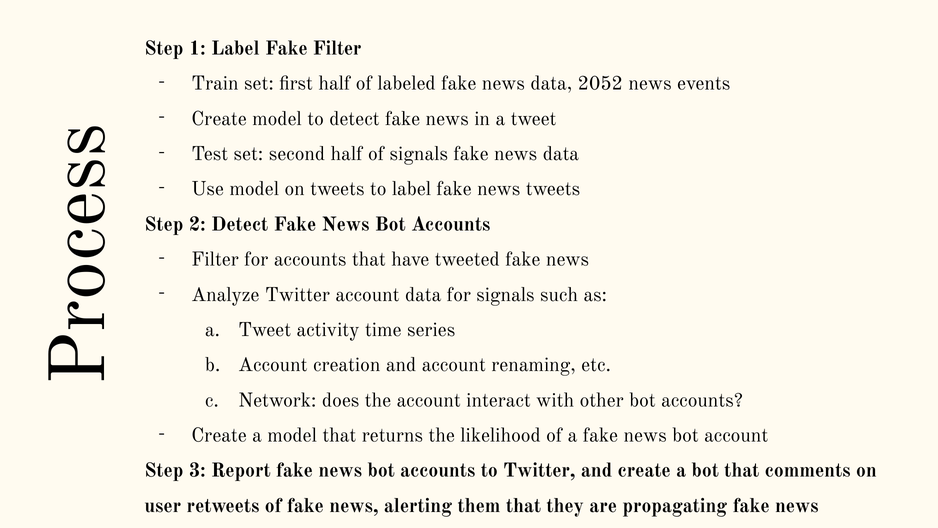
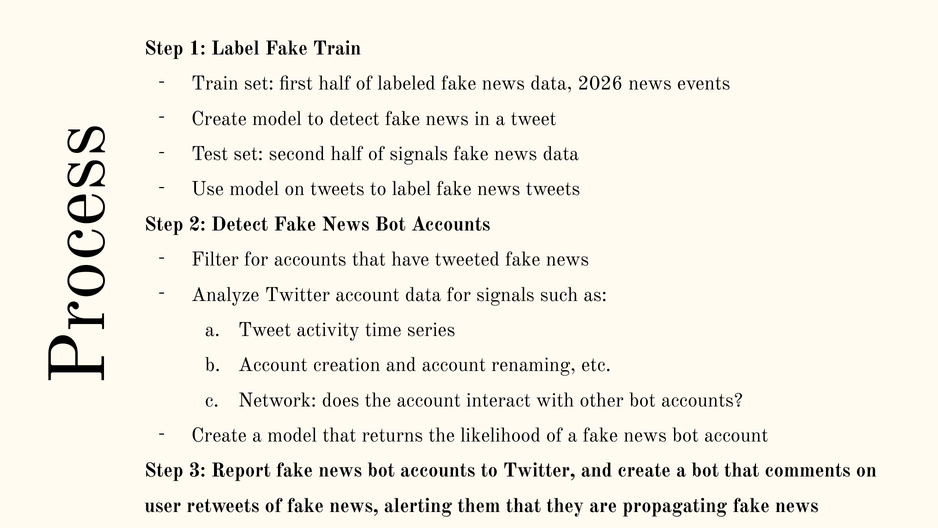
Fake Filter: Filter -> Train (337, 48)
2052: 2052 -> 2026 (600, 83)
